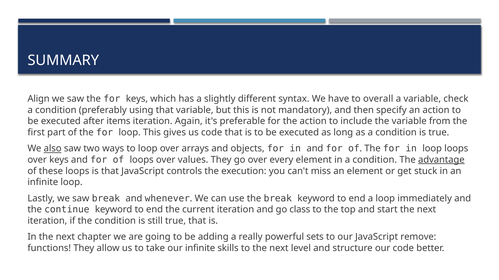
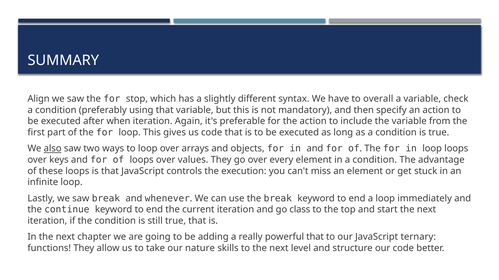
for keys: keys -> stop (137, 99)
items: items -> when (118, 121)
advantage underline: present -> none (441, 160)
powerful sets: sets -> that (315, 237)
remove: remove -> ternary (418, 237)
our infinite: infinite -> nature (200, 249)
